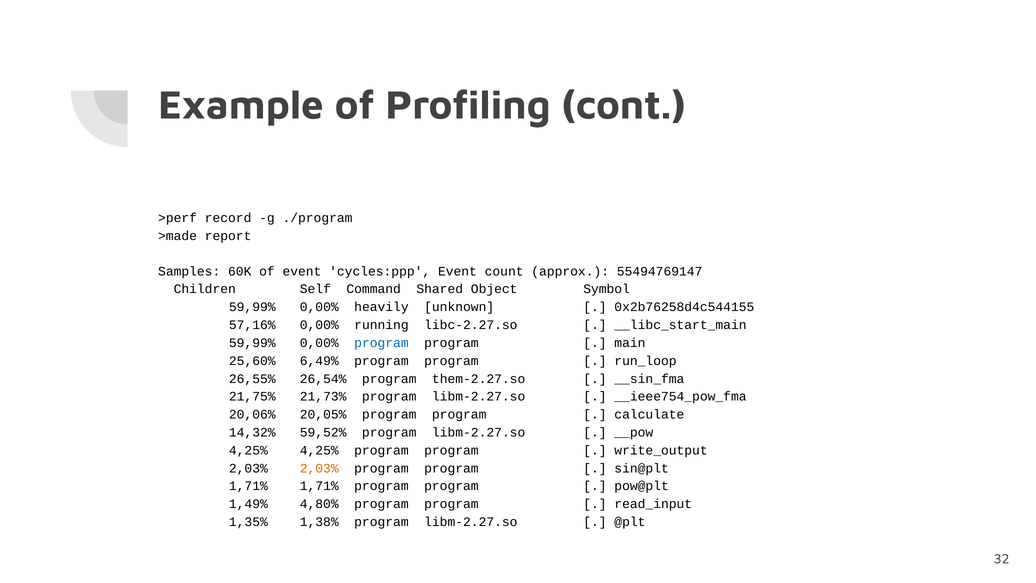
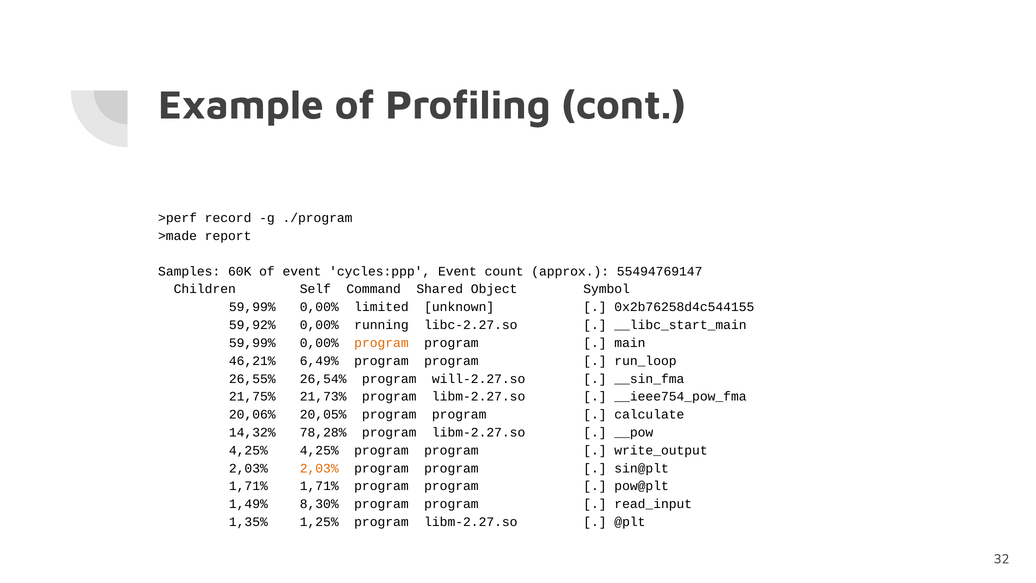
heavily: heavily -> limited (381, 307)
57,16%: 57,16% -> 59,92% (252, 325)
program colour: blue -> orange (381, 343)
25,60%: 25,60% -> 46,21% (252, 361)
them-2.27.so: them-2.27.so -> will-2.27.so (479, 379)
59,52%: 59,52% -> 78,28% (323, 432)
4,80%: 4,80% -> 8,30% (319, 504)
1,38%: 1,38% -> 1,25% (319, 522)
